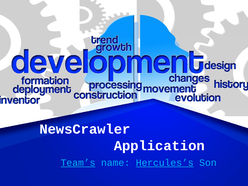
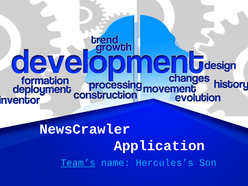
Hercules’s underline: present -> none (165, 163)
